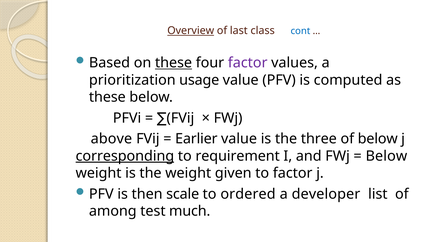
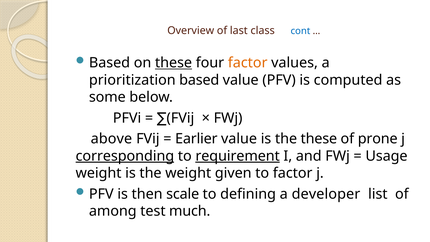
Overview underline: present -> none (191, 31)
factor colour: purple -> orange (248, 63)
prioritization usage: usage -> based (199, 80)
these: these -> some (107, 97)
the three: three -> these (319, 139)
of below: below -> prone (378, 139)
requirement underline: none -> present (238, 156)
Below: Below -> Usage (387, 156)
ordered: ordered -> defining (248, 194)
